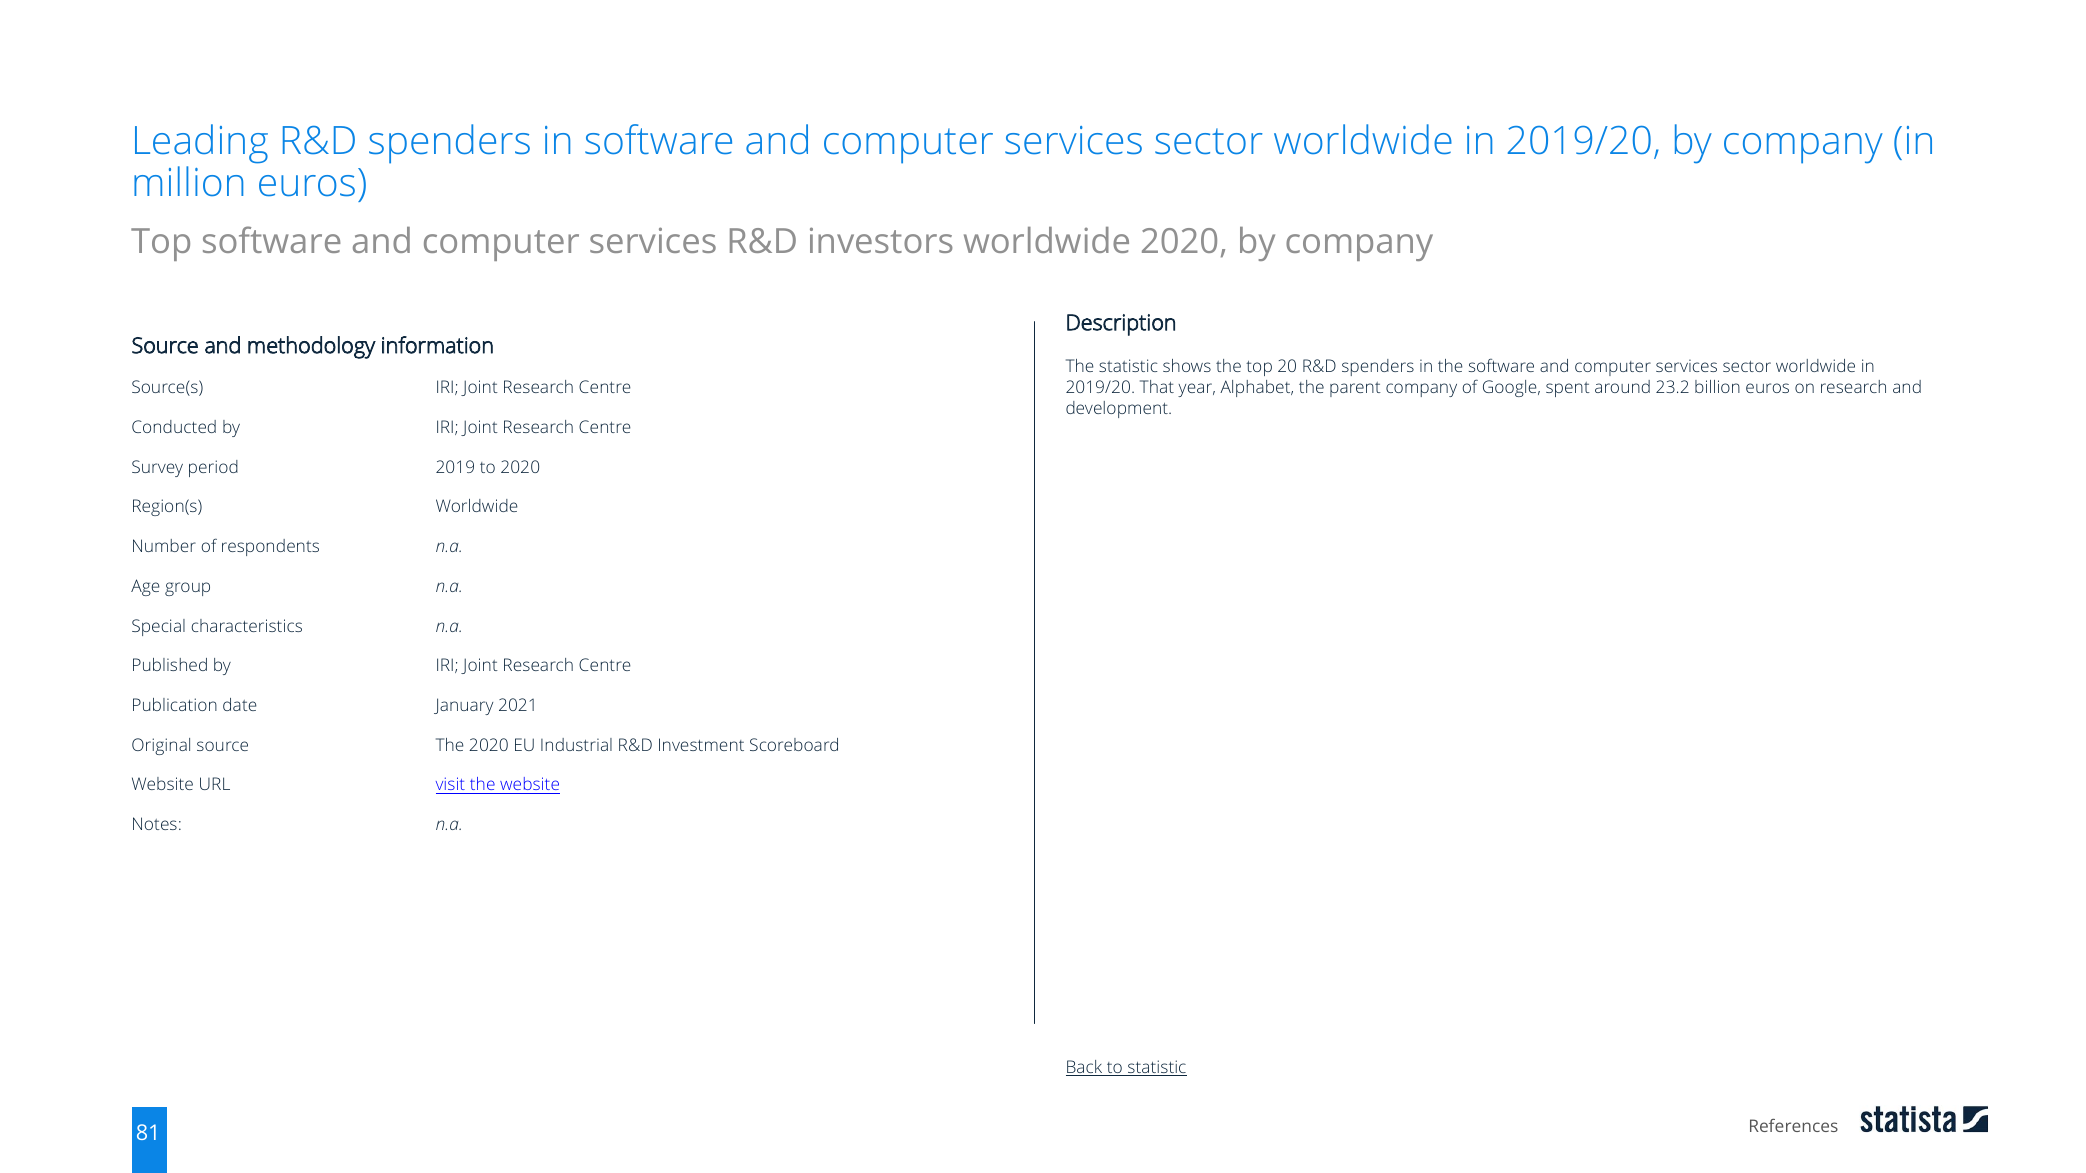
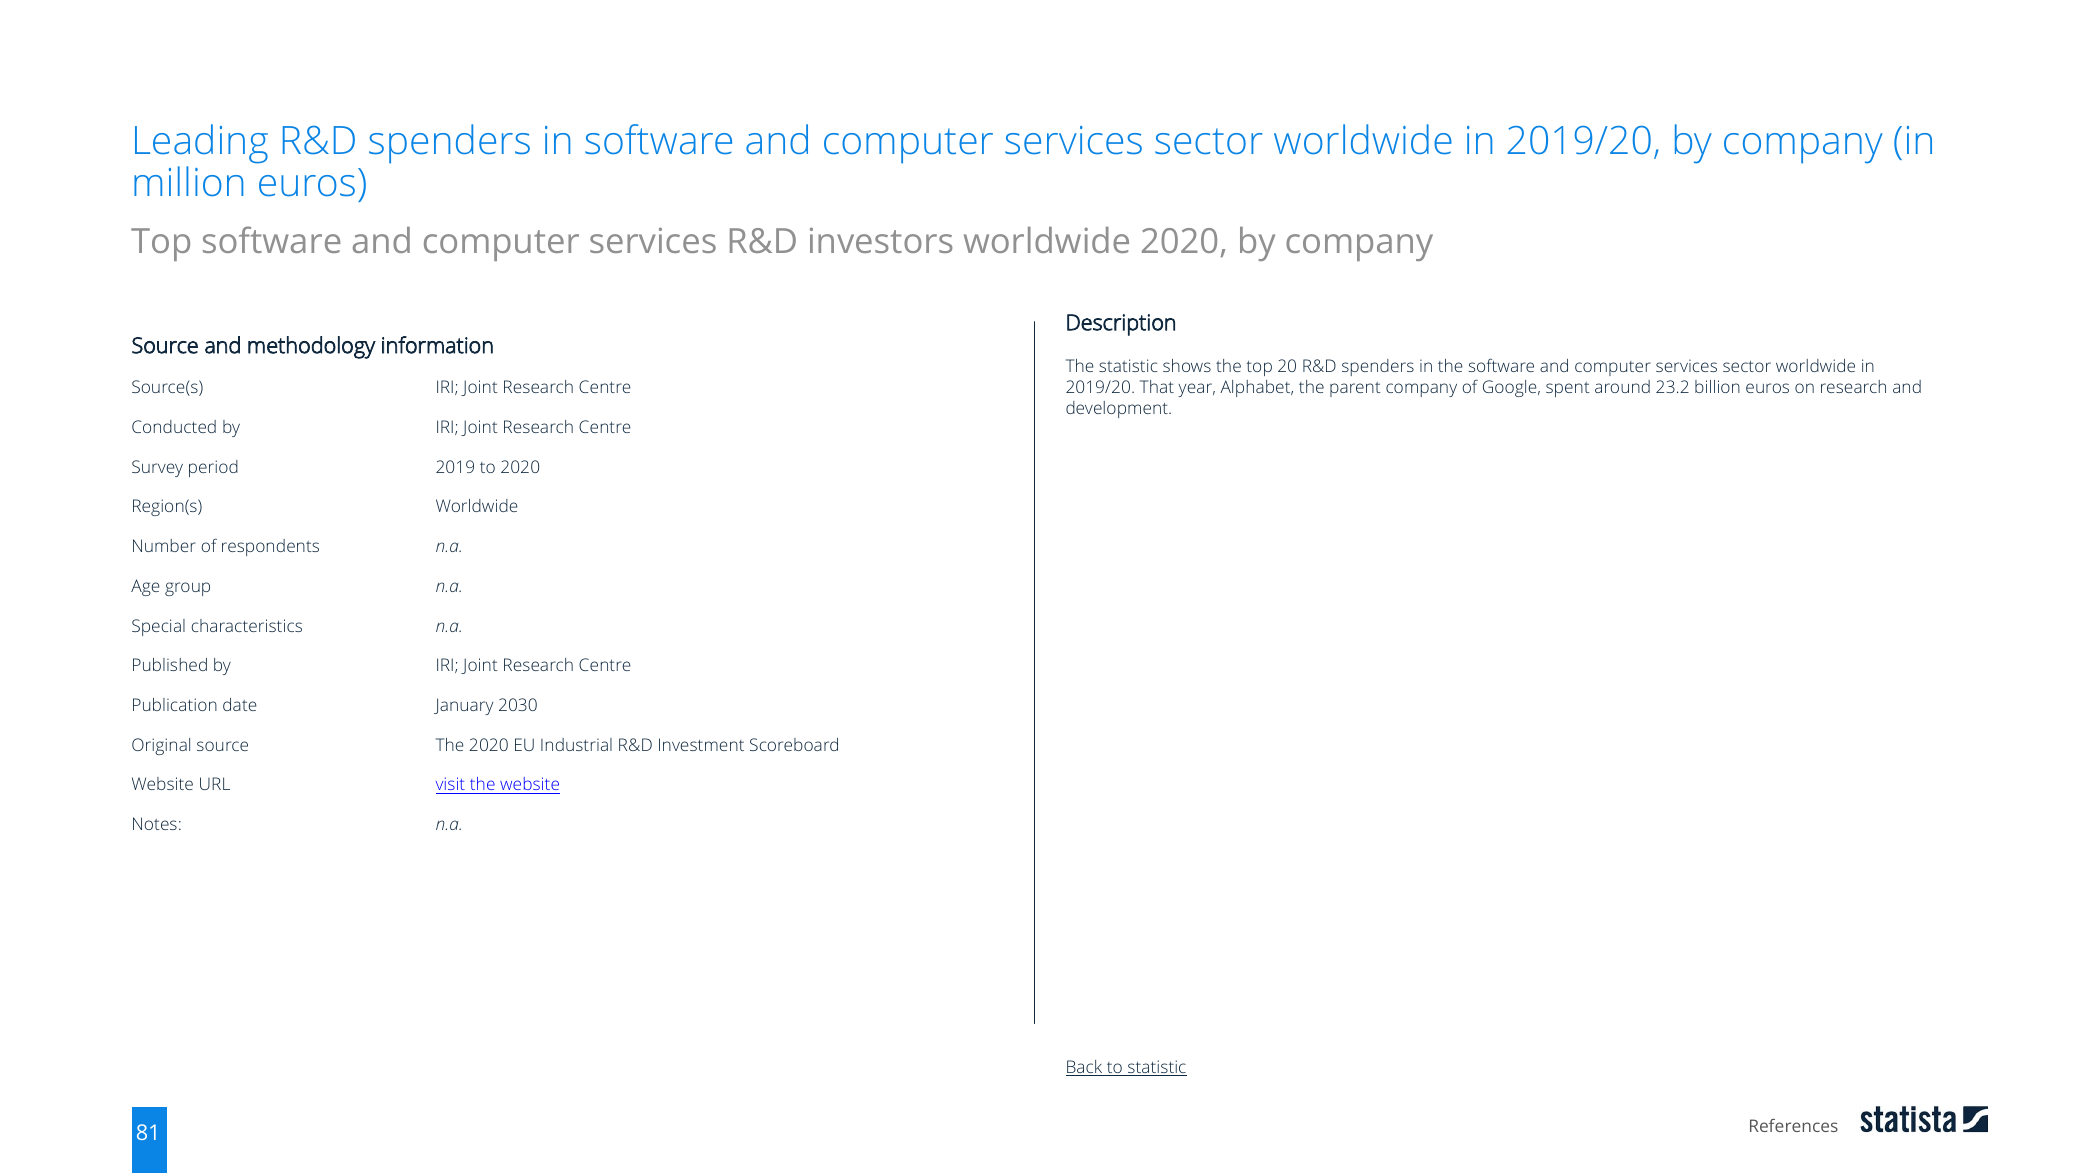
2021: 2021 -> 2030 (518, 706)
